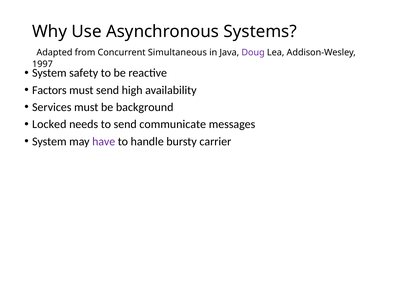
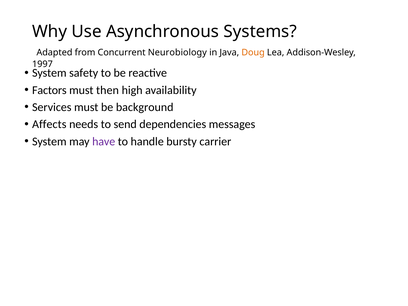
Simultaneous: Simultaneous -> Neurobiology (177, 53)
Doug colour: purple -> orange (253, 53)
must send: send -> then (108, 90)
Locked: Locked -> Affects (49, 124)
communicate: communicate -> dependencies (173, 124)
